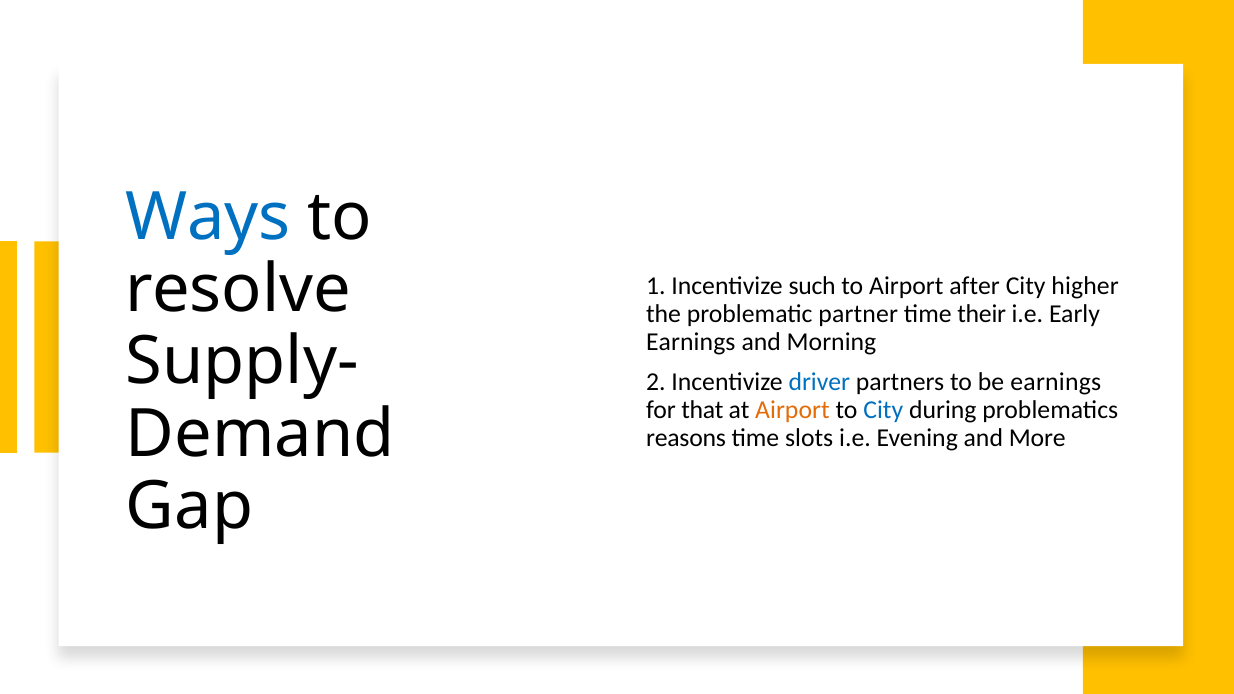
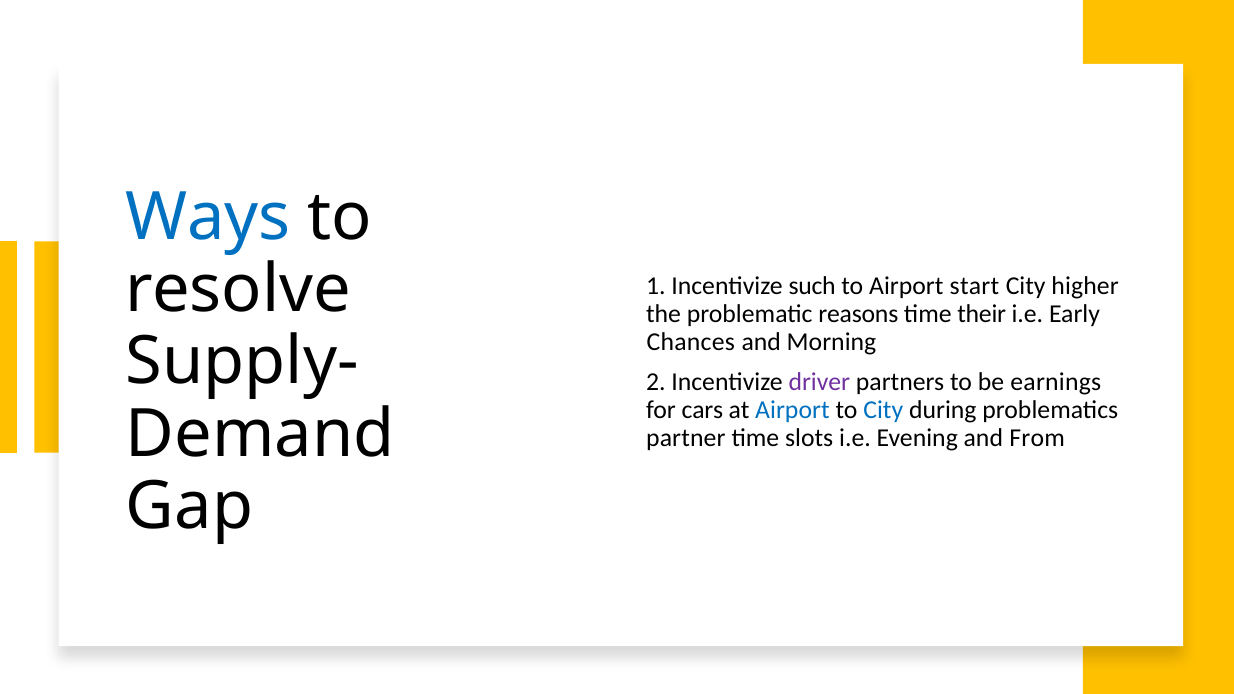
after: after -> start (975, 286)
partner: partner -> reasons (858, 314)
Earnings: Earnings -> Chances (691, 342)
driver colour: blue -> purple (819, 383)
that: that -> cars (702, 410)
Airport colour: orange -> blue (792, 410)
reasons: reasons -> partner (686, 438)
More: More -> From (1037, 438)
